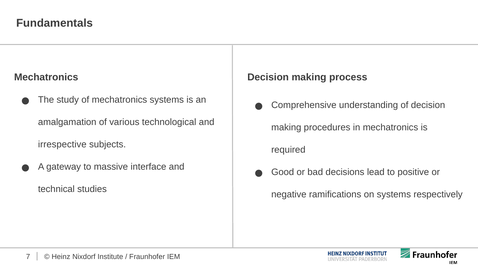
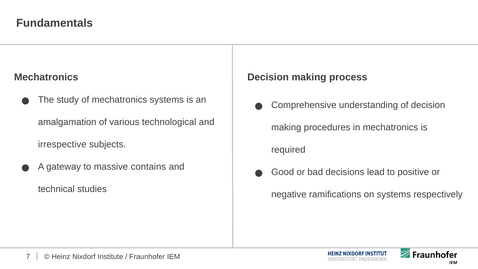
interface: interface -> contains (148, 167)
